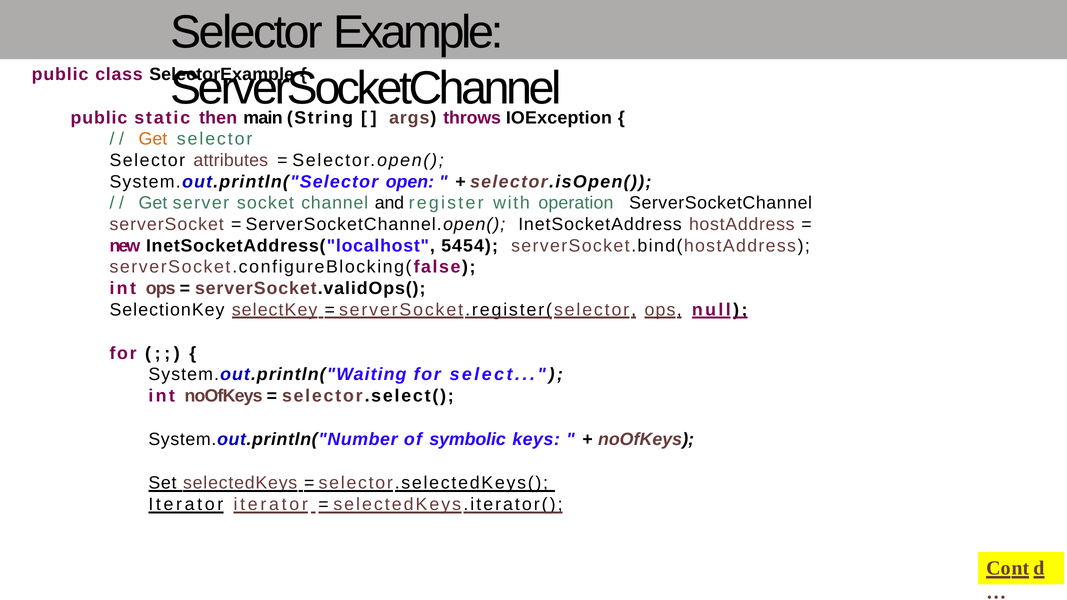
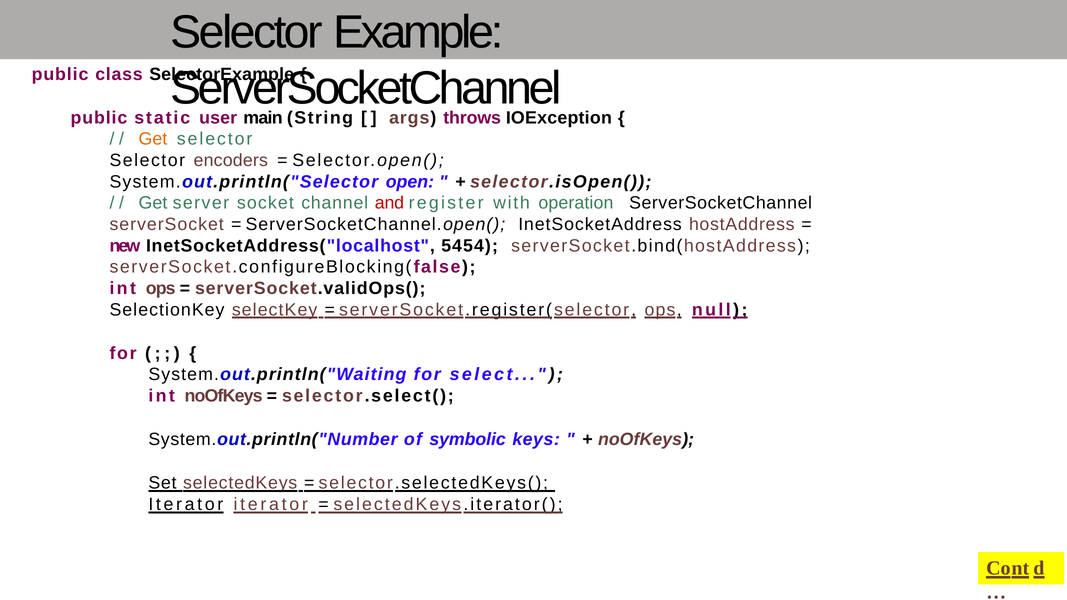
then: then -> user (218, 118)
attributes: attributes -> encoders (231, 160)
and colour: black -> red (389, 203)
